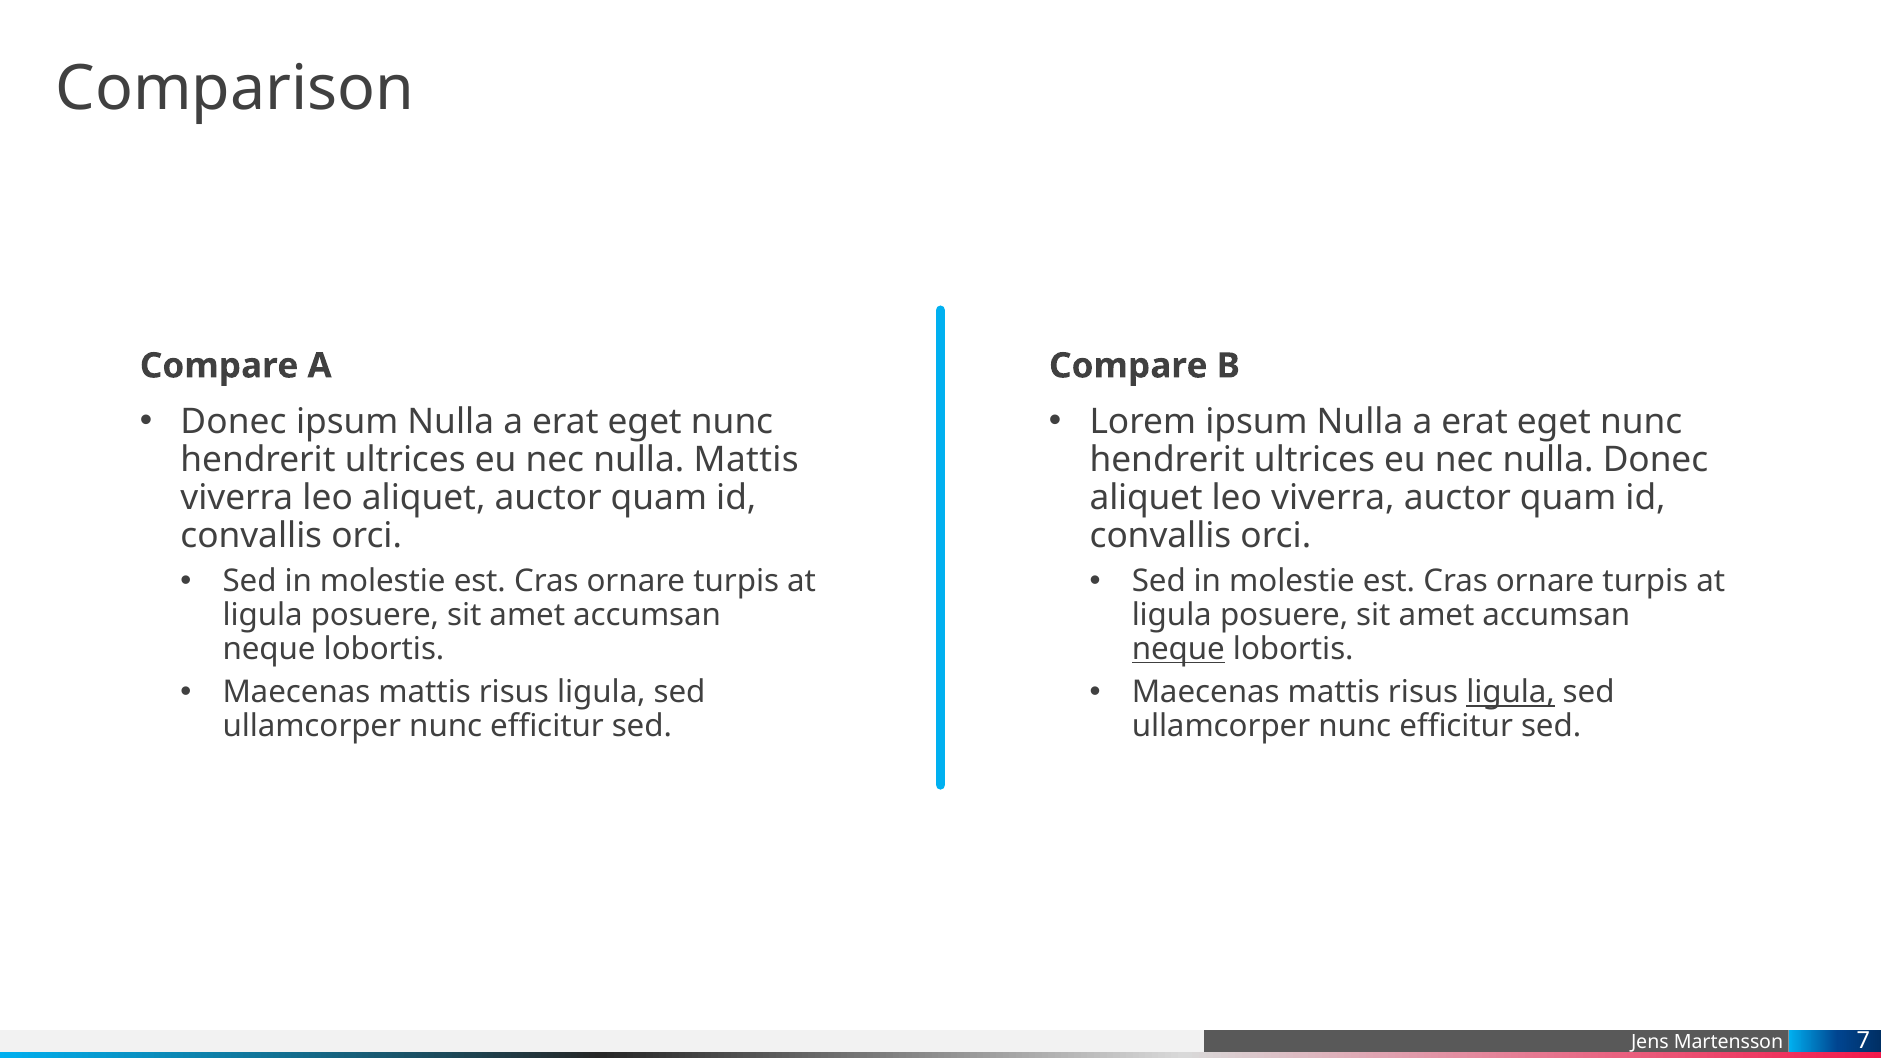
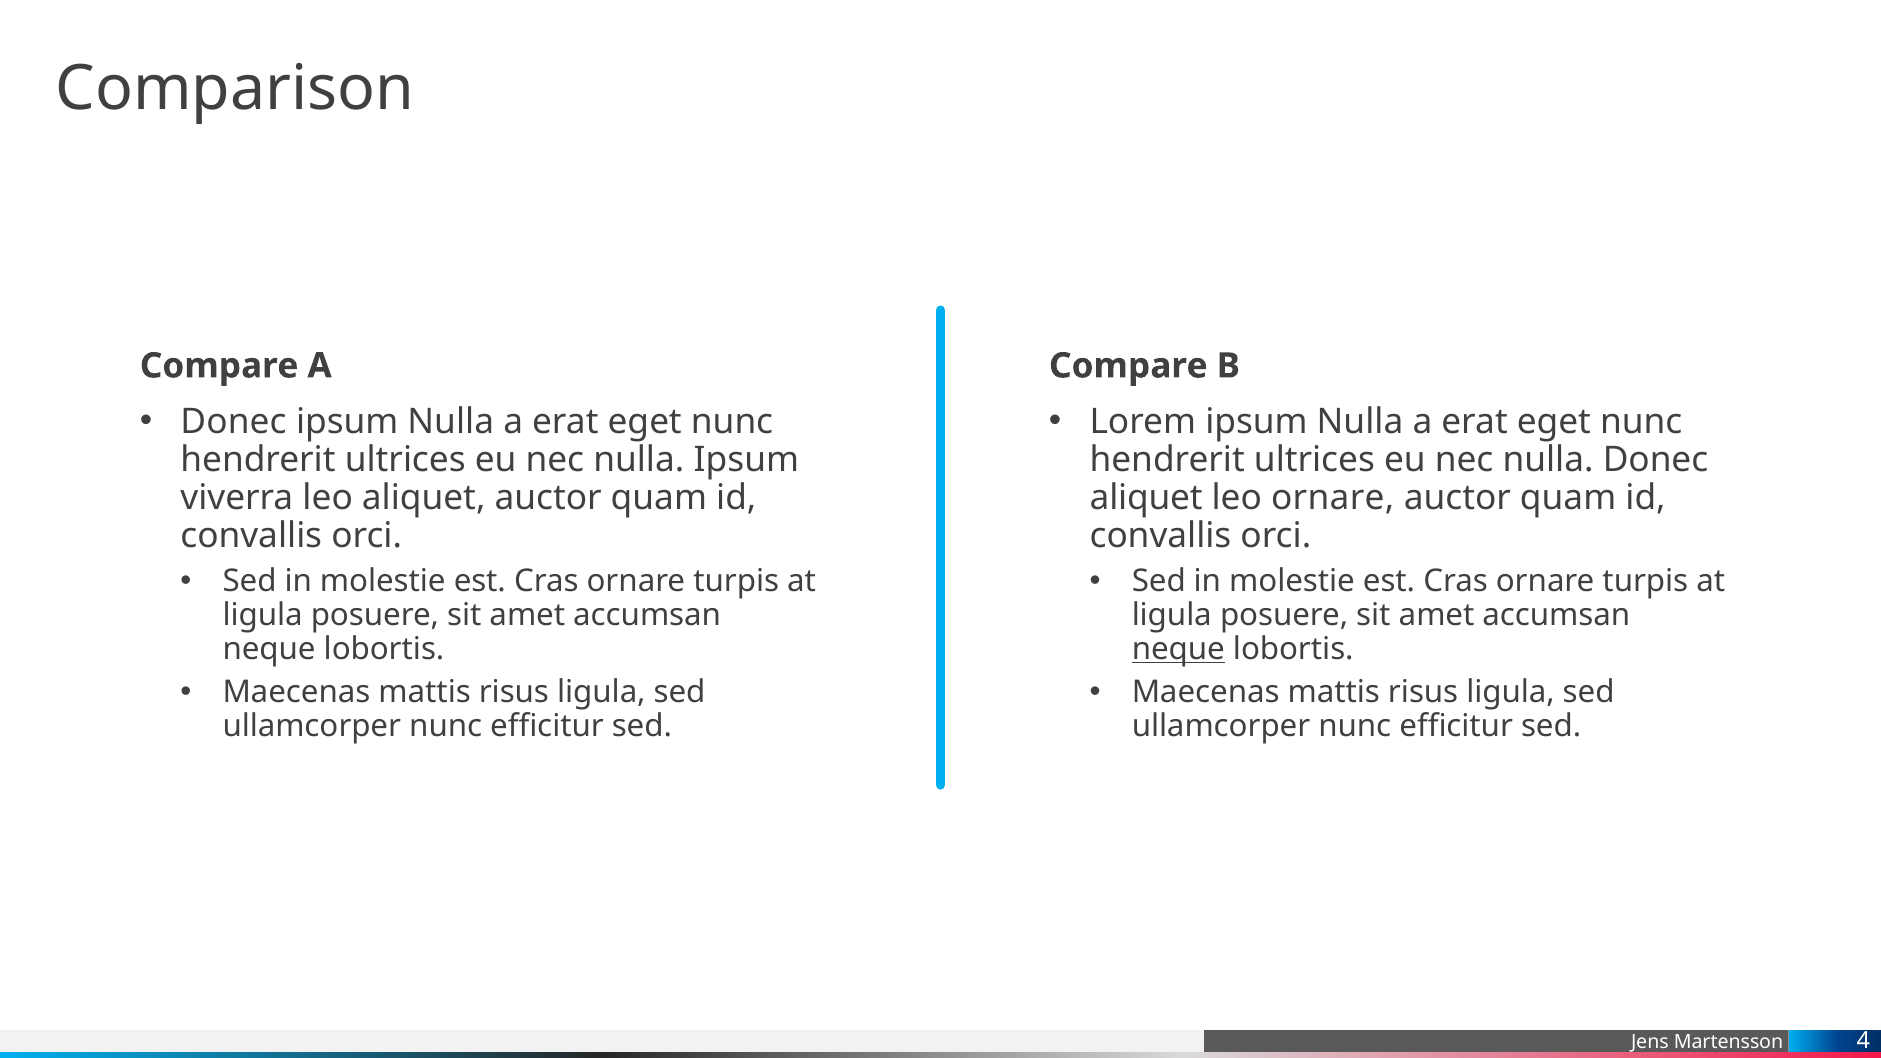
nulla Mattis: Mattis -> Ipsum (746, 460)
leo viverra: viverra -> ornare (1333, 498)
ligula underline: present -> none (1511, 693)
7: 7 -> 4 (1863, 1041)
